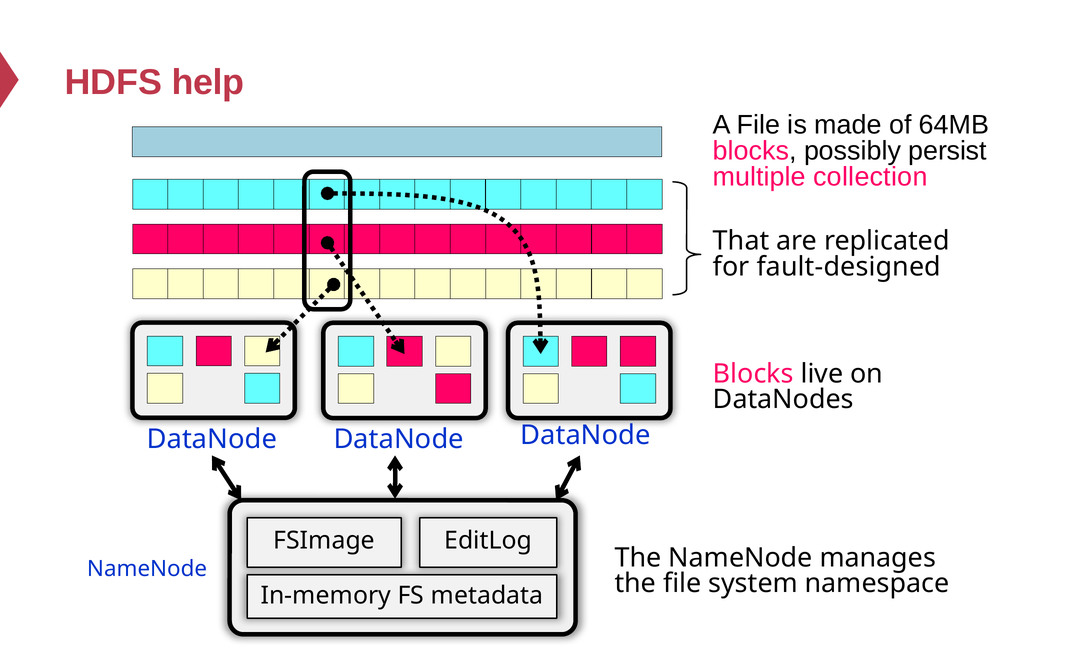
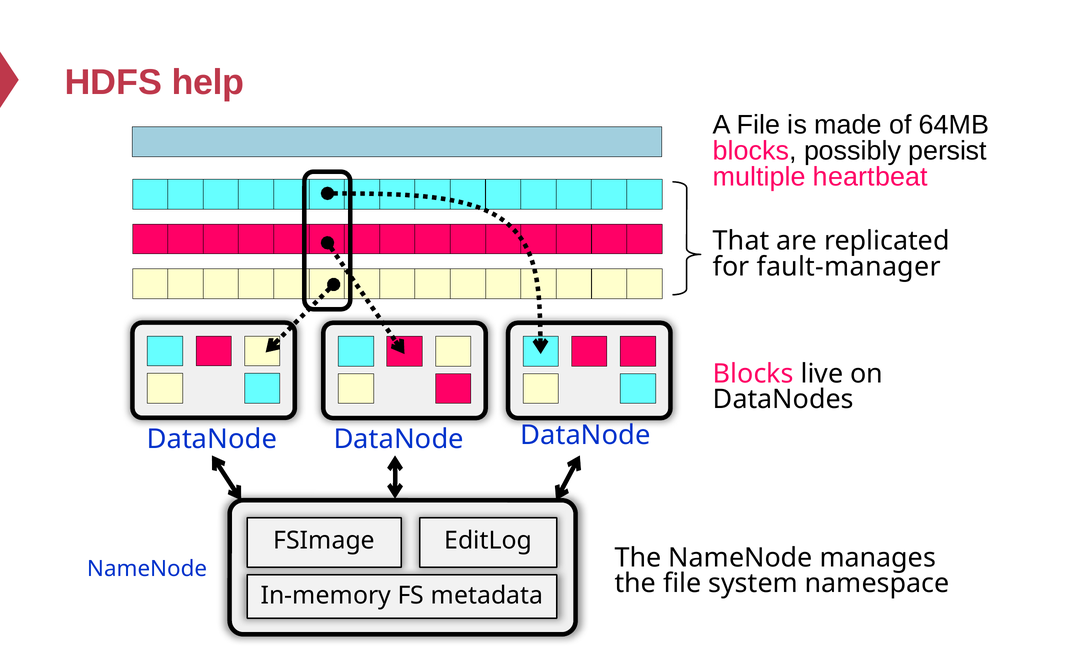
collection: collection -> heartbeat (870, 177)
fault-designed: fault-designed -> fault-manager (849, 267)
